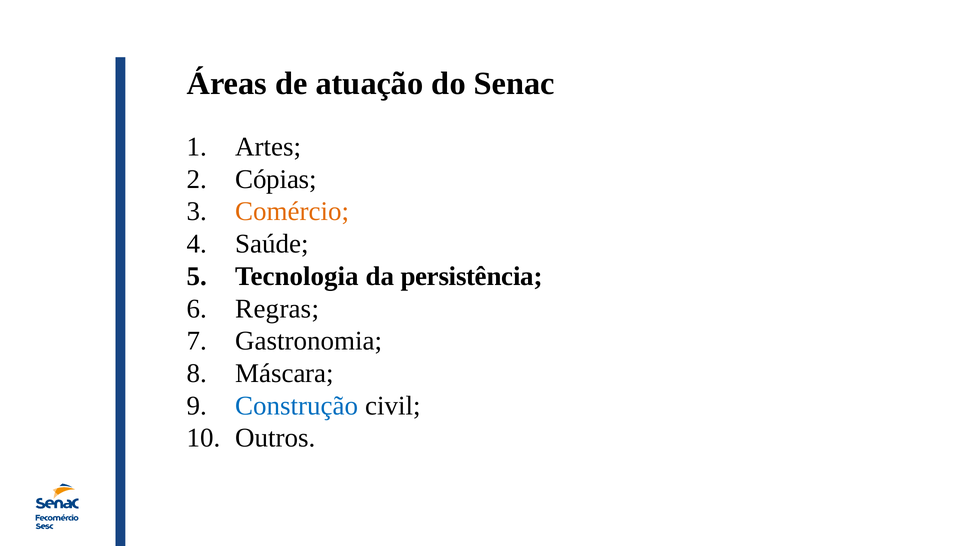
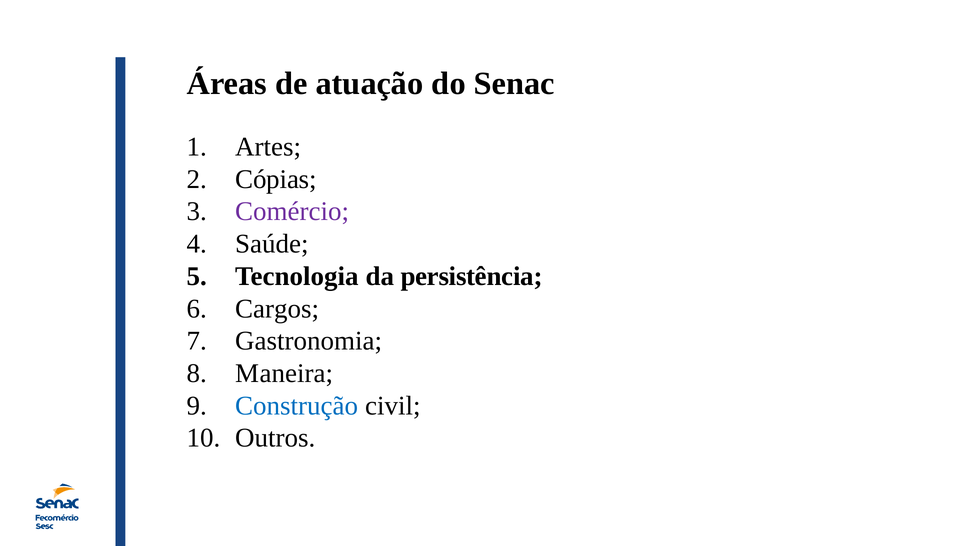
Comércio colour: orange -> purple (292, 212)
Regras: Regras -> Cargos (277, 309)
Máscara: Máscara -> Maneira (284, 373)
